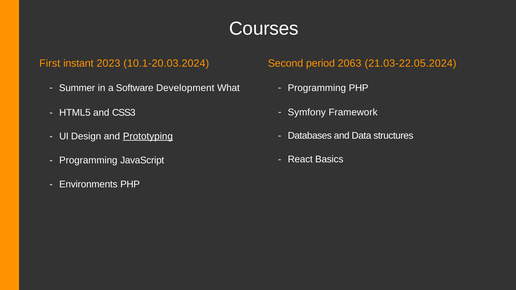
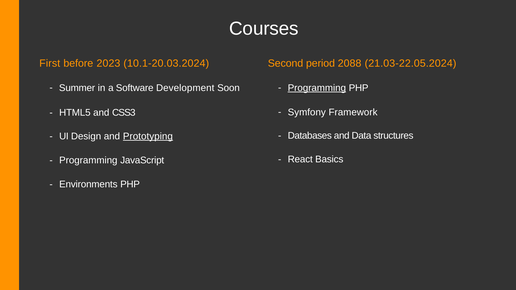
instant: instant -> before (78, 63)
2063: 2063 -> 2088 (350, 63)
What: What -> Soon (229, 88)
Programming underline: none -> present (317, 88)
